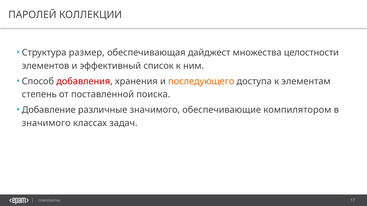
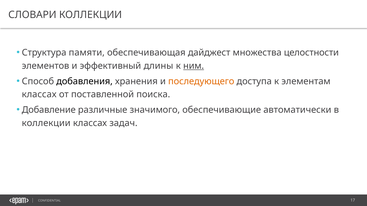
ПАРОЛЕЙ: ПАРОЛЕЙ -> СЛОВАРИ (32, 15)
размер: размер -> памяти (87, 53)
список: список -> длины (158, 66)
ним underline: none -> present (194, 66)
добавления colour: red -> black (85, 81)
степень: степень -> классах (39, 95)
компилятором: компилятором -> автоматически (297, 110)
значимого: значимого -> коллекции (46, 123)
